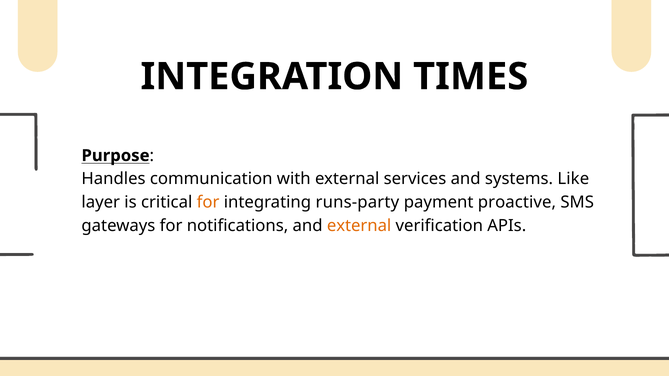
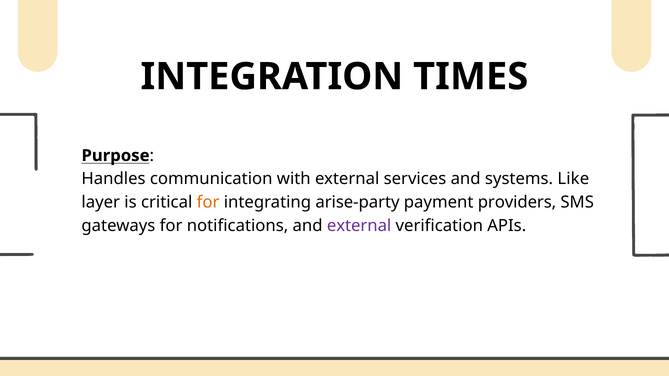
runs-party: runs-party -> arise-party (357, 203)
proactive: proactive -> providers (517, 203)
external colour: orange -> purple (359, 226)
